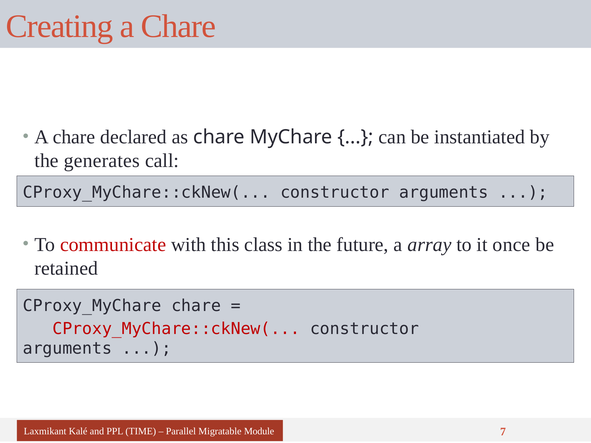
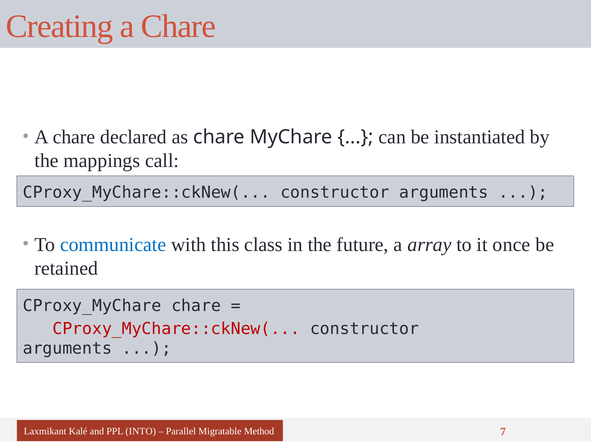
generates: generates -> mappings (102, 161)
communicate colour: red -> blue (113, 245)
TIME: TIME -> INTO (141, 431)
Module: Module -> Method (259, 431)
